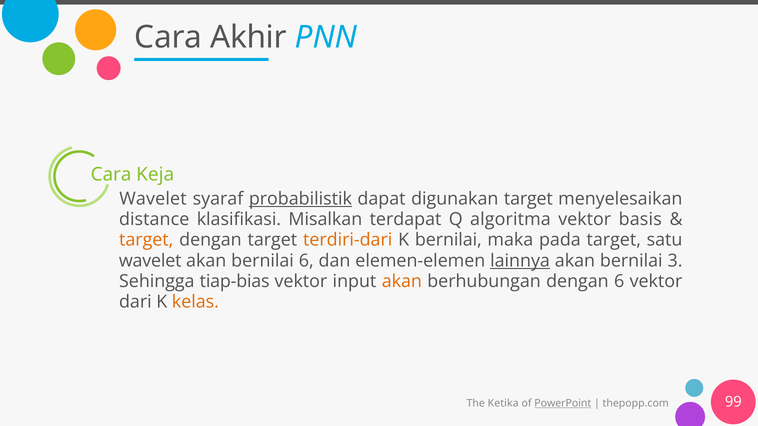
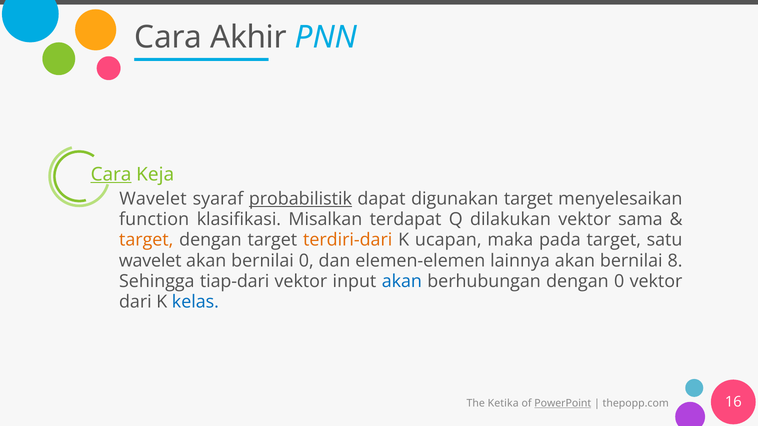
Cara underline: none -> present (111, 175)
distance: distance -> function (154, 220)
algoritma: algoritma -> dilakukan (511, 220)
basis: basis -> sama (640, 220)
K bernilai: bernilai -> ucapan (448, 240)
bernilai 6: 6 -> 0 (306, 261)
lainnya underline: present -> none (520, 261)
3: 3 -> 8 (675, 261)
tiap-bias: tiap-bias -> tiap-dari (235, 281)
akan colour: orange -> blue (402, 281)
dengan 6: 6 -> 0 (619, 281)
kelas colour: orange -> blue (195, 302)
99: 99 -> 16 (733, 402)
